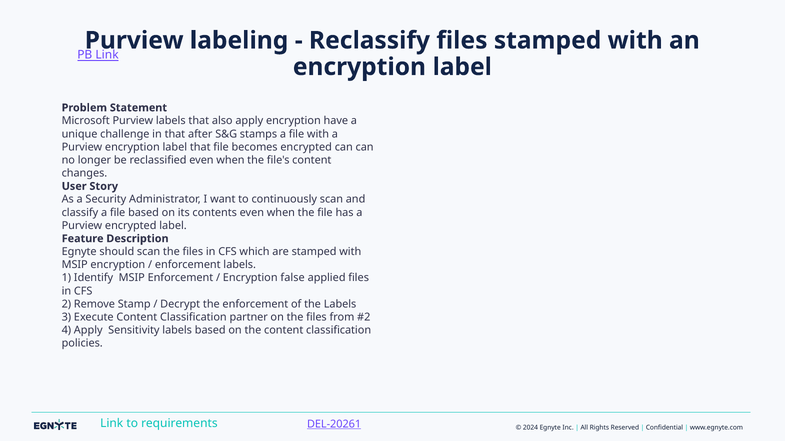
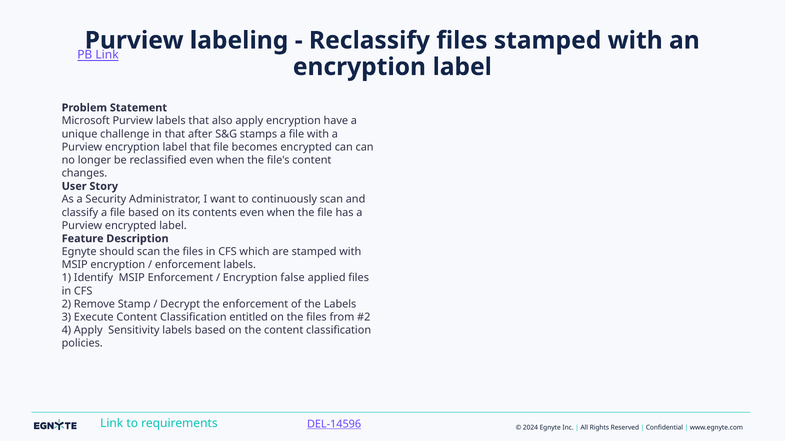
partner: partner -> entitled (249, 318)
DEL-20261: DEL-20261 -> DEL-14596 (334, 425)
